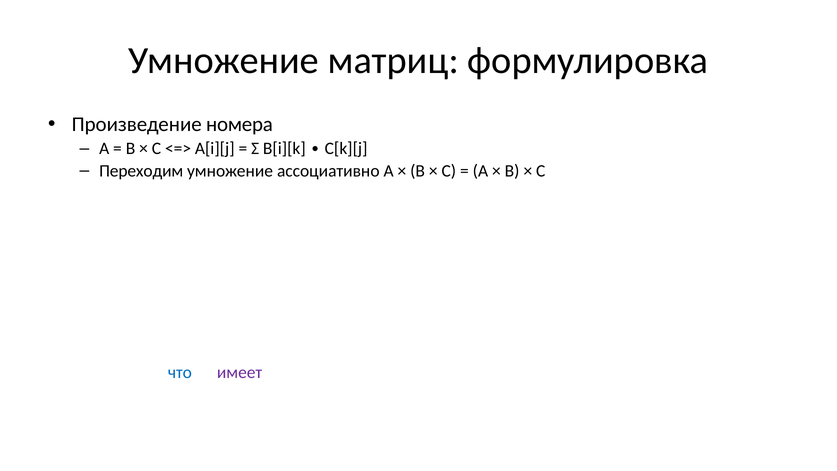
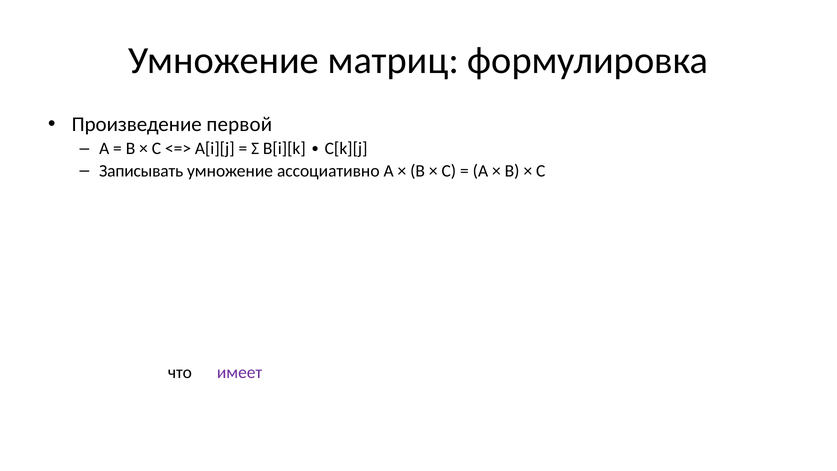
номера: номера -> первой (239, 124)
Переходим: Переходим -> Записывать (141, 171)
что colour: blue -> black (180, 372)
